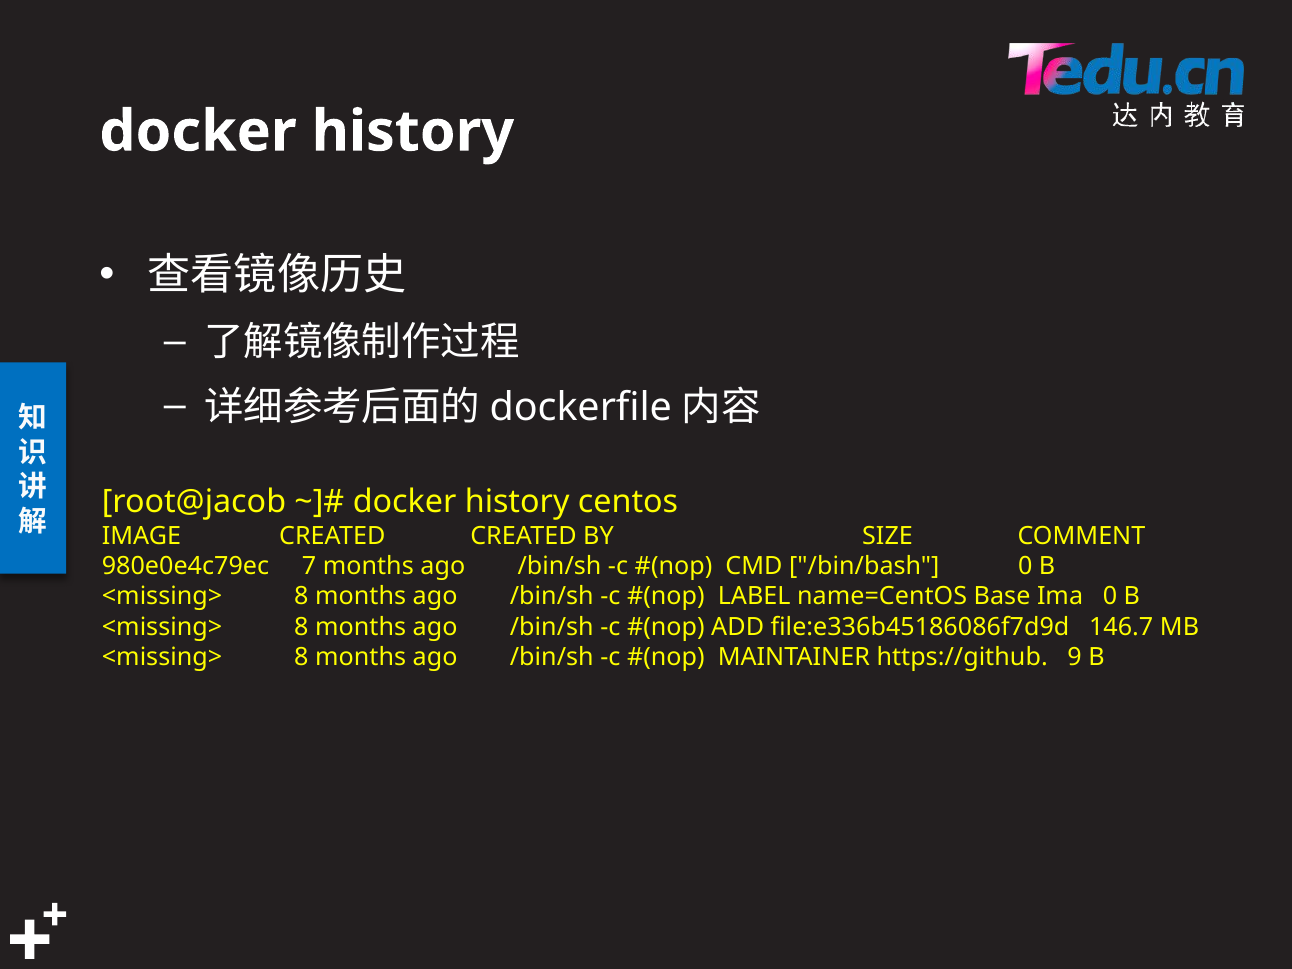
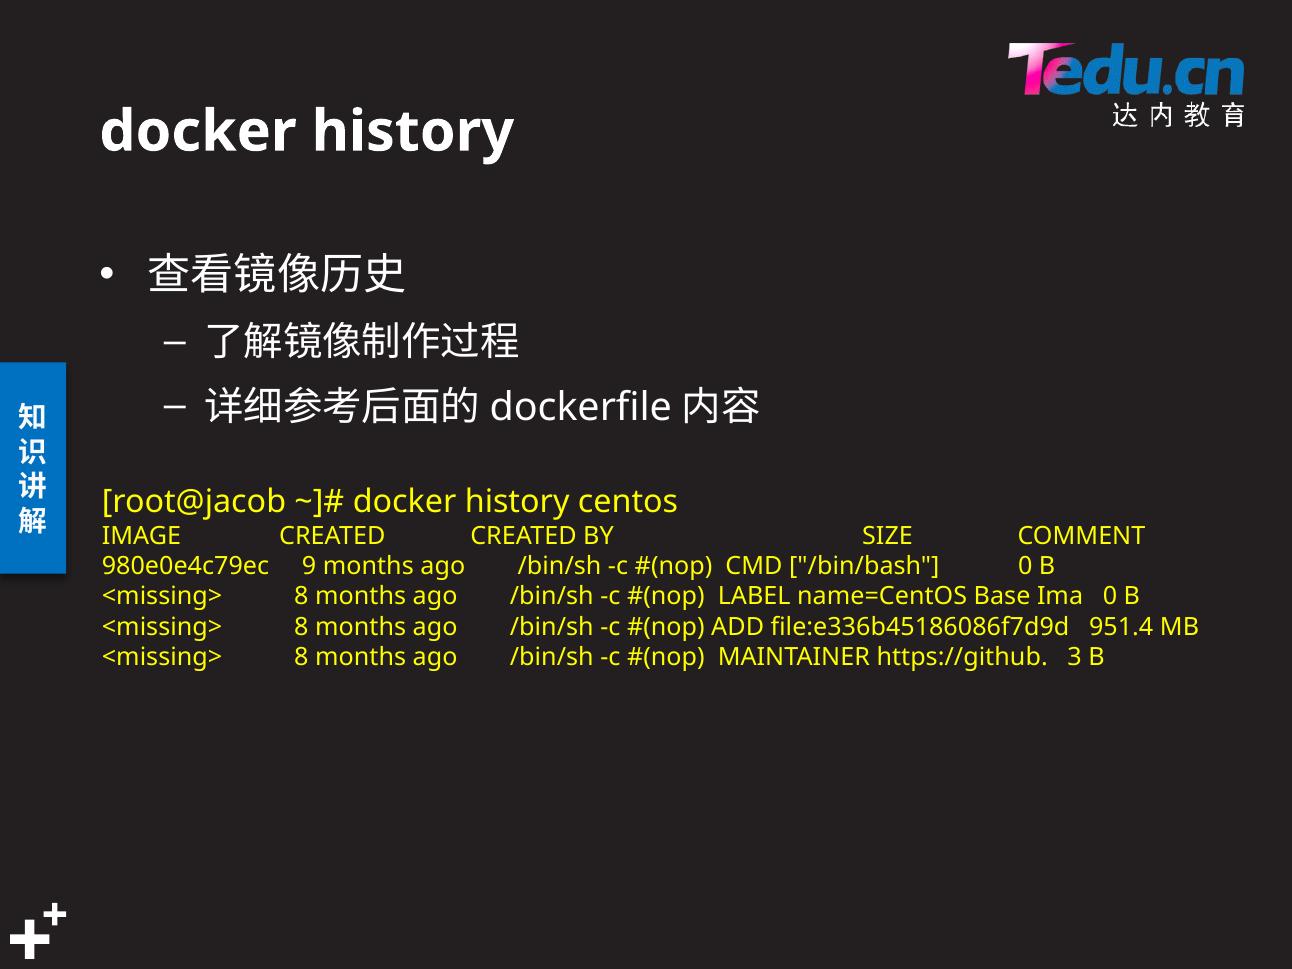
7: 7 -> 9 (309, 566)
146.7: 146.7 -> 951.4 (1121, 627)
9: 9 -> 3 (1075, 657)
